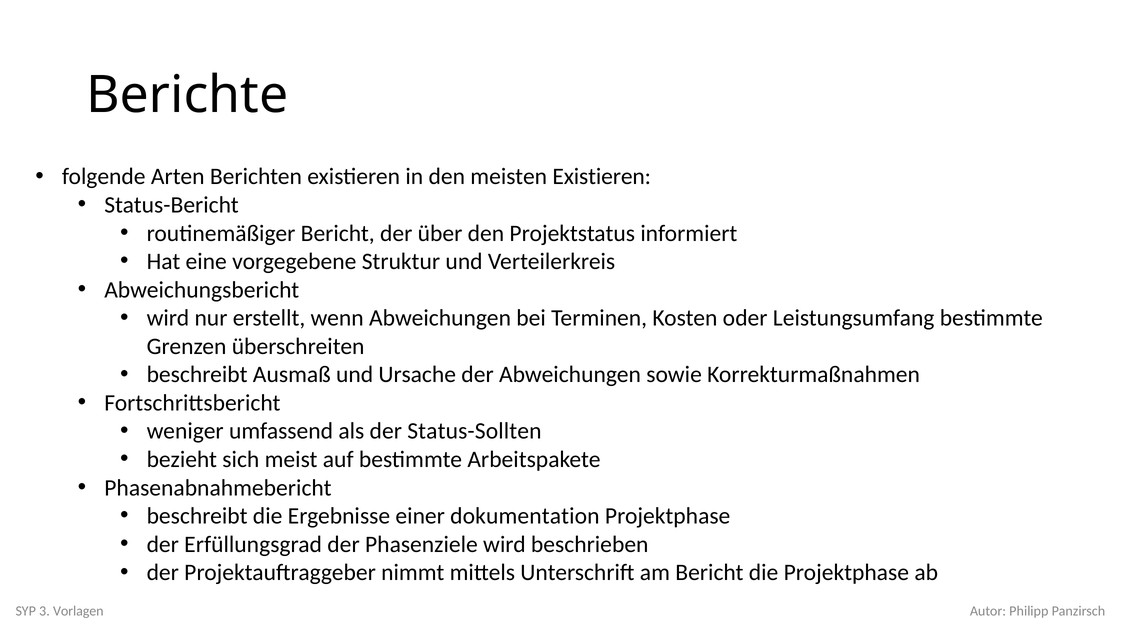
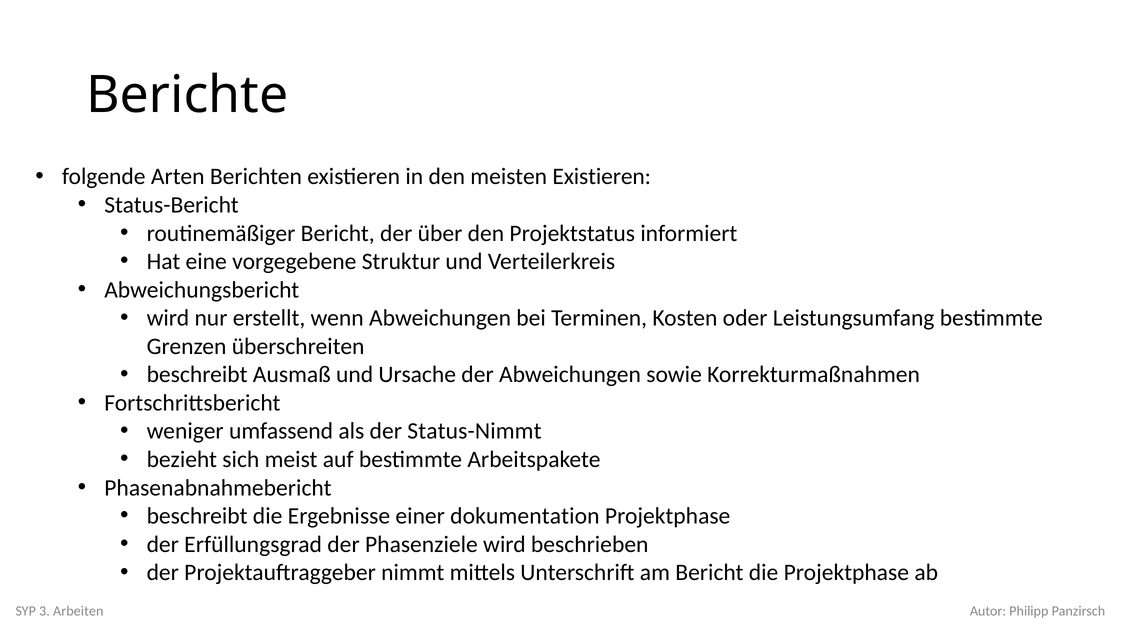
Status-Sollten: Status-Sollten -> Status-Nimmt (474, 431)
Vorlagen: Vorlagen -> Arbeiten (78, 611)
